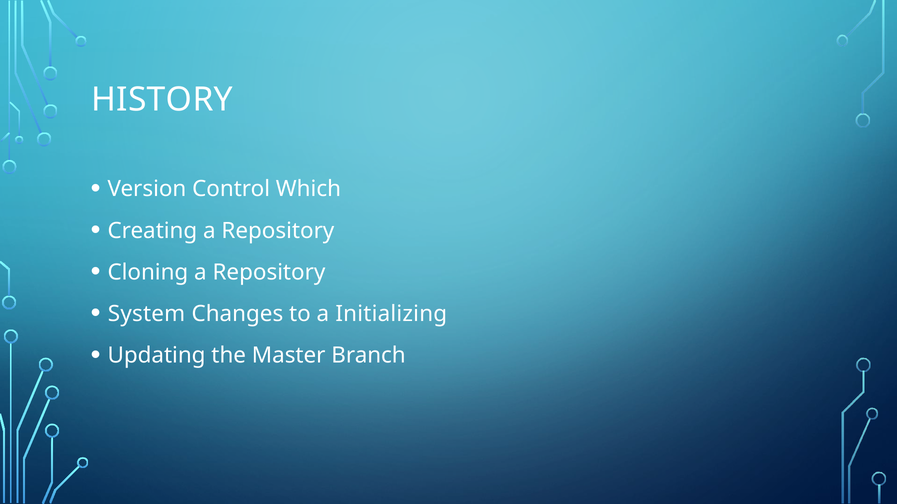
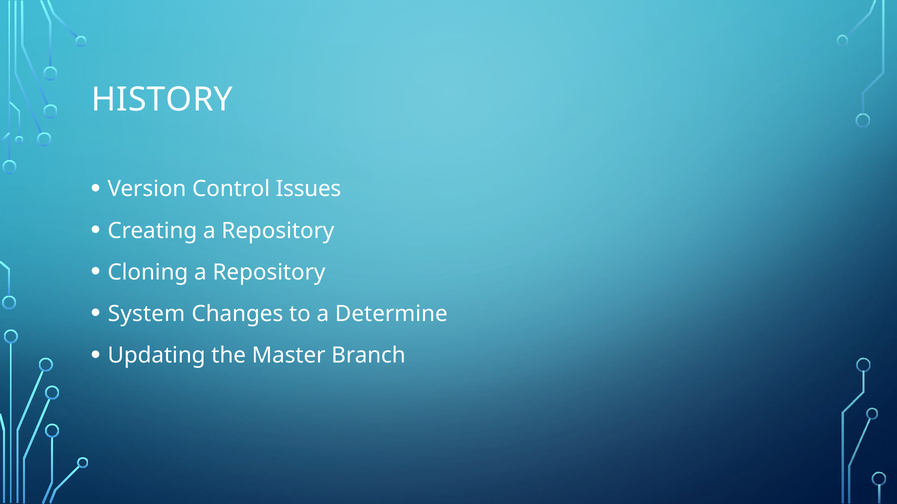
Which: Which -> Issues (309, 189)
Initializing: Initializing -> Determine (391, 314)
